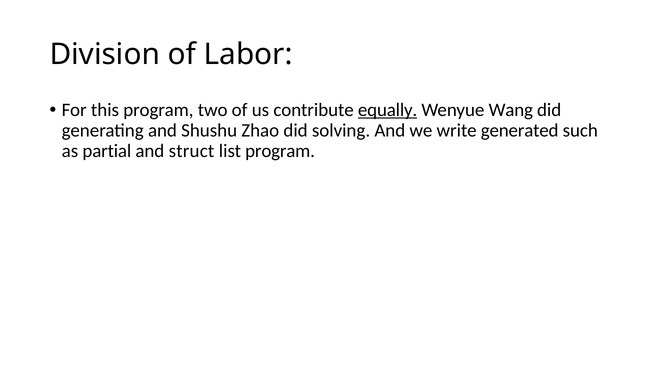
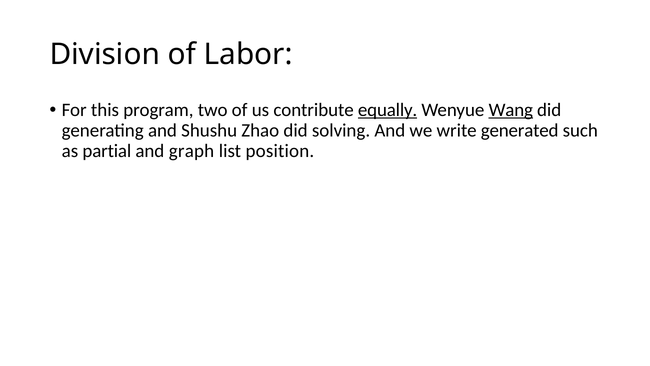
Wang underline: none -> present (511, 110)
struct: struct -> graph (191, 151)
list program: program -> position (280, 151)
